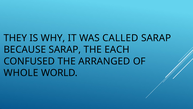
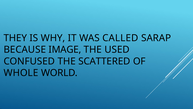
BECAUSE SARAP: SARAP -> IMAGE (65, 49)
EACH: EACH -> USED (117, 49)
ARRANGED: ARRANGED -> SCATTERED (104, 61)
